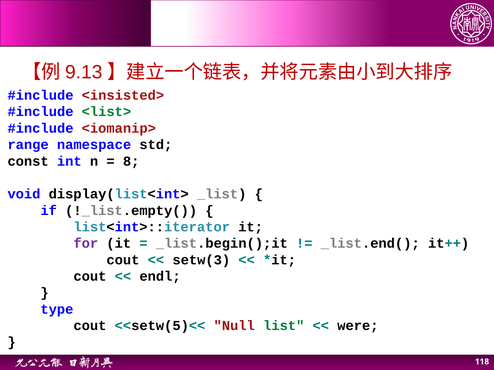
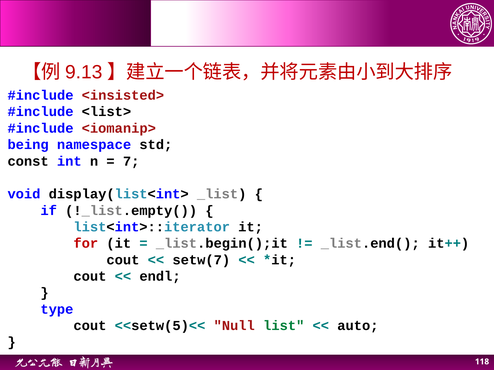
<list> colour: green -> black (106, 112)
range: range -> being (28, 145)
8: 8 -> 7 (131, 161)
for colour: purple -> red (86, 244)
setw(3: setw(3 -> setw(7 (201, 260)
were: were -> auto (358, 326)
